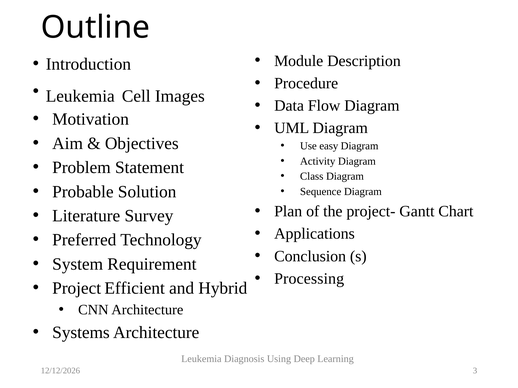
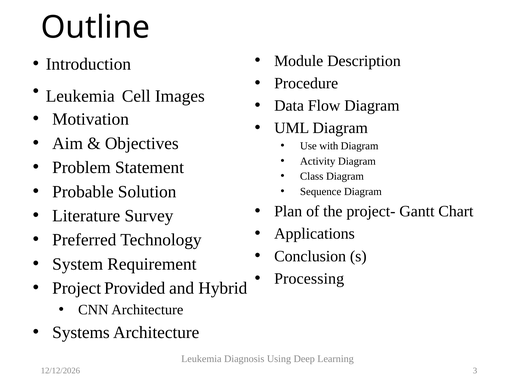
easy: easy -> with (329, 146)
Efficient: Efficient -> Provided (135, 289)
